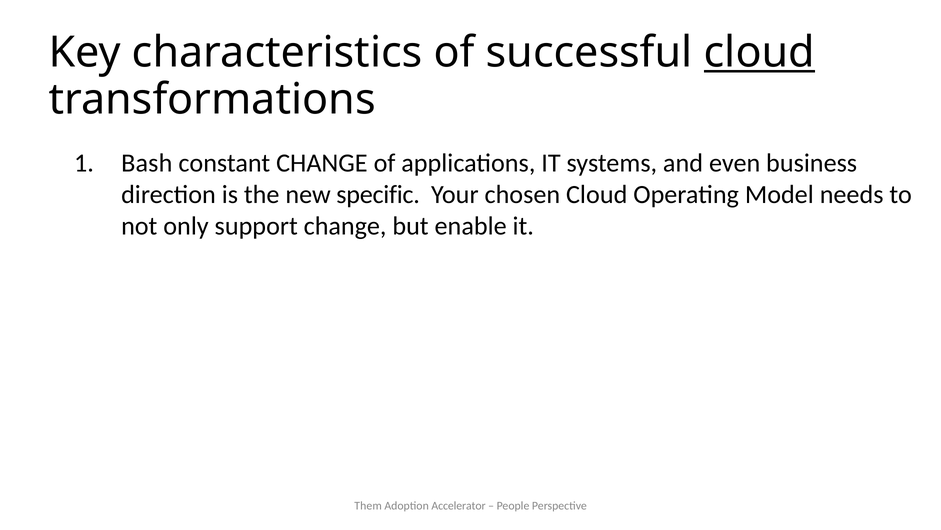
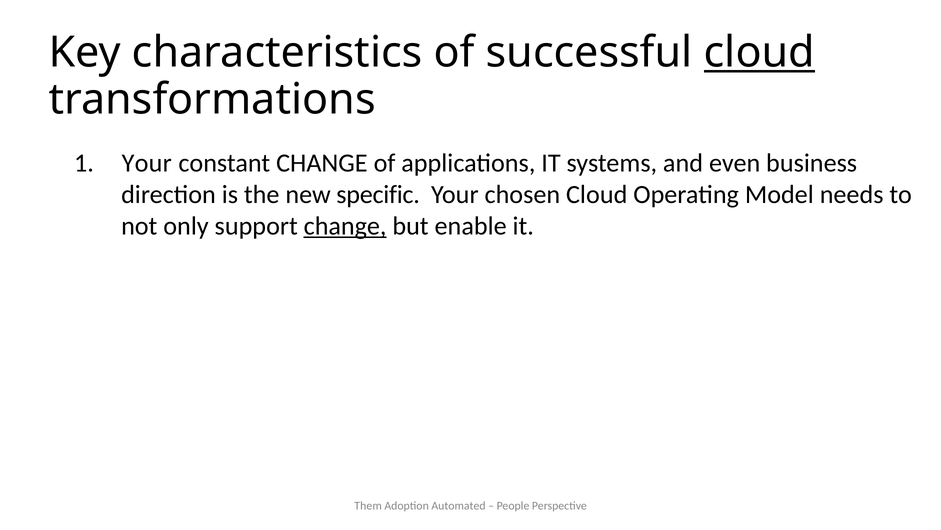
Bash: Bash -> Your (147, 163)
change underline: none -> present (345, 226)
Accelerator: Accelerator -> Automated (458, 505)
